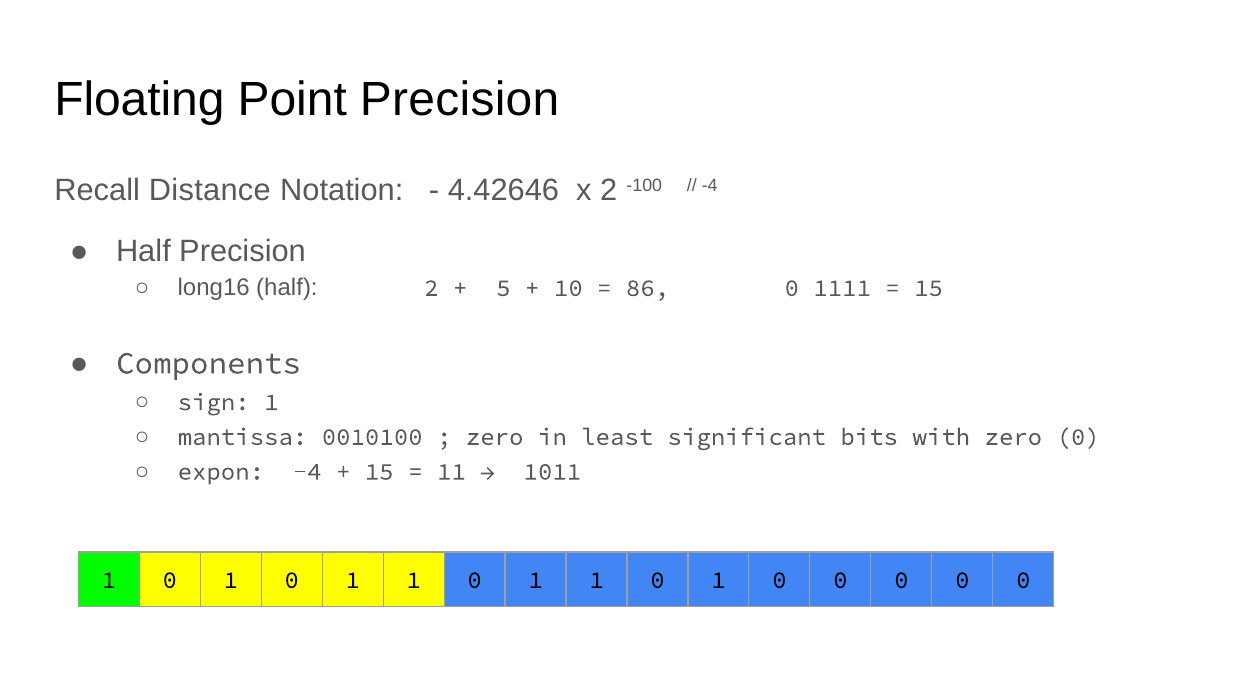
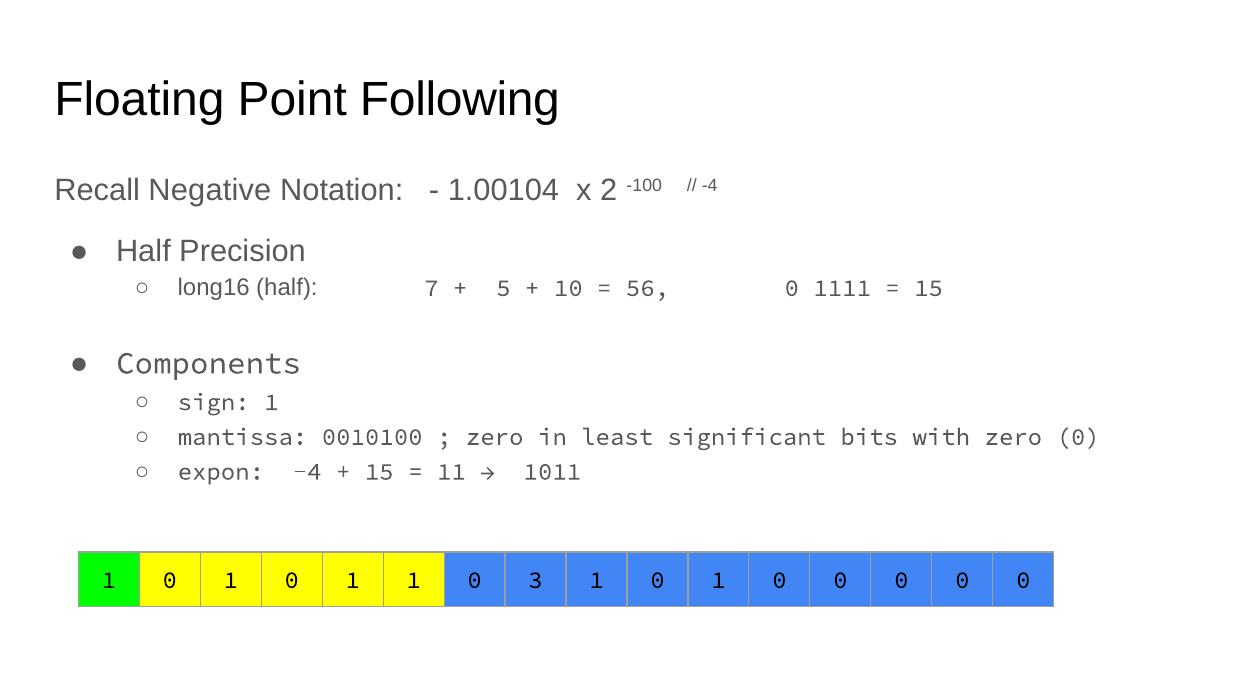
Point Precision: Precision -> Following (460, 100)
Distance: Distance -> Negative (210, 191)
4.42646: 4.42646 -> 1.00104 (503, 191)
half 2: 2 -> 7 (431, 288)
86: 86 -> 56 (648, 288)
1: 1 -> 3 (536, 580)
